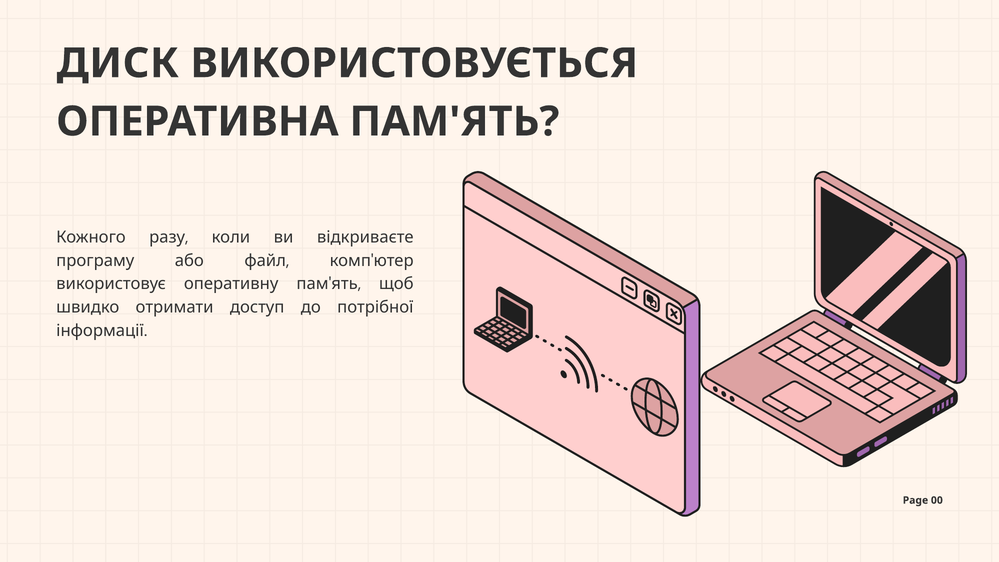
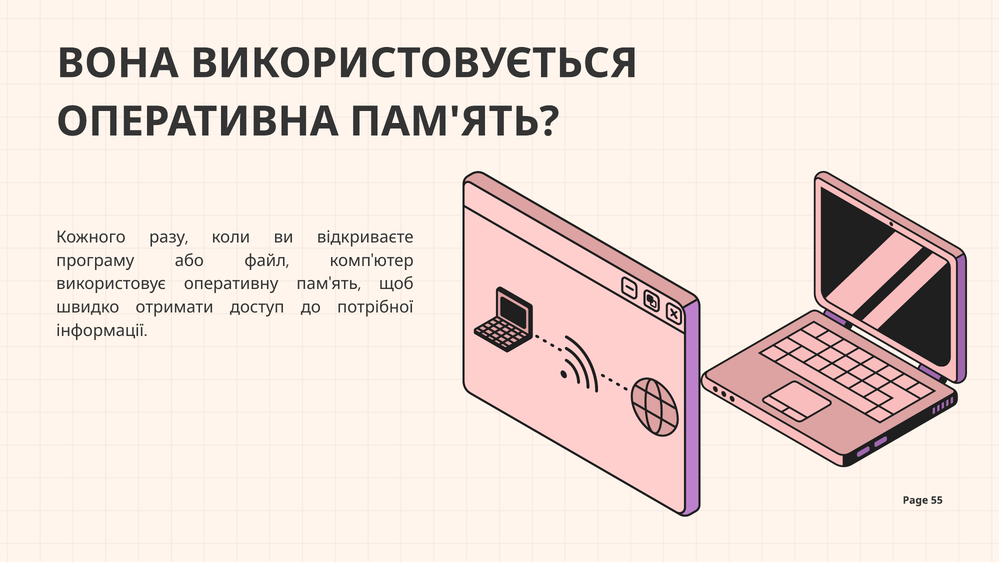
ДИСК: ДИСК -> ВОНА (118, 63)
00: 00 -> 55 (937, 500)
